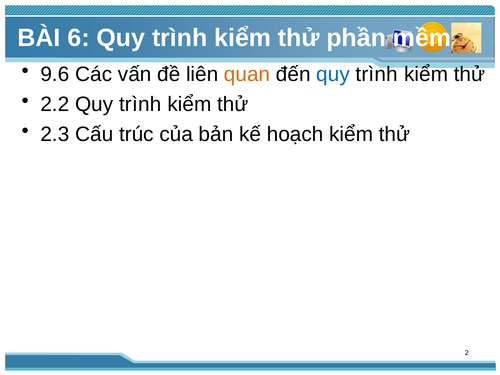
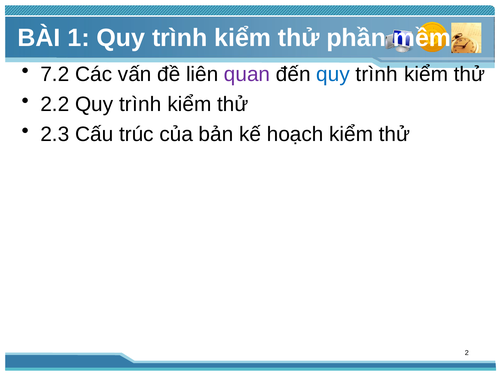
6: 6 -> 1 (79, 38)
9.6: 9.6 -> 7.2 (55, 74)
quan colour: orange -> purple (247, 74)
